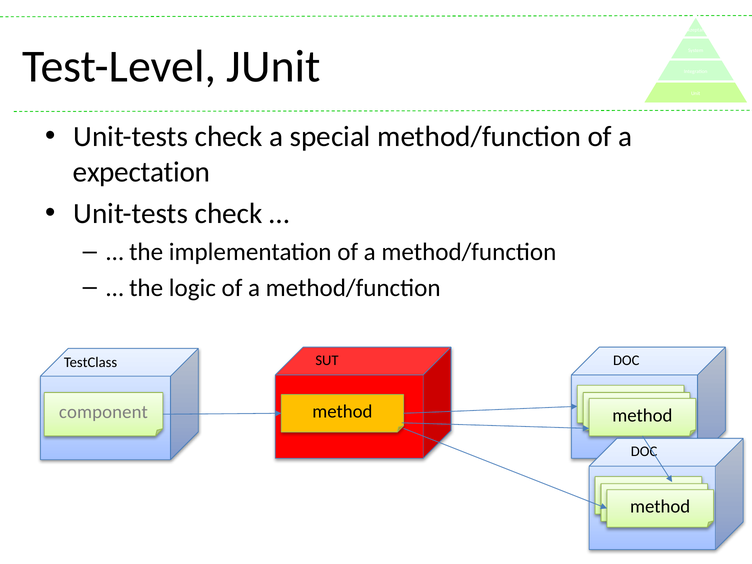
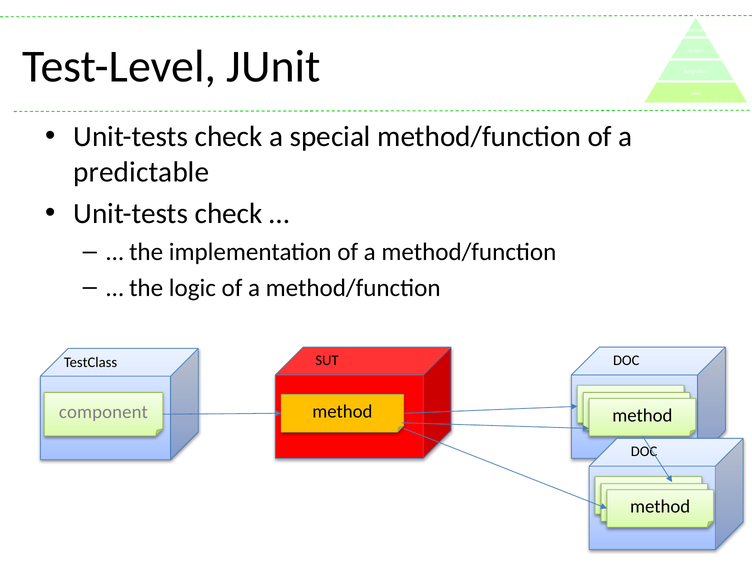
expectation: expectation -> predictable (141, 172)
